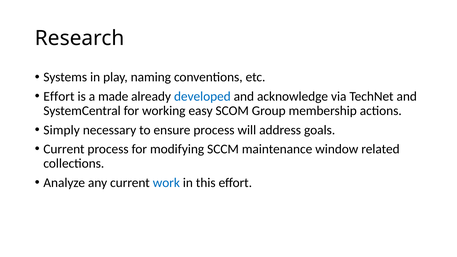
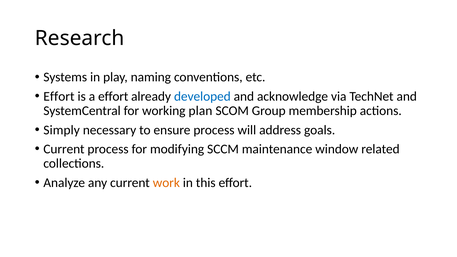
a made: made -> effort (113, 96)
easy: easy -> plan (200, 111)
work colour: blue -> orange (166, 183)
